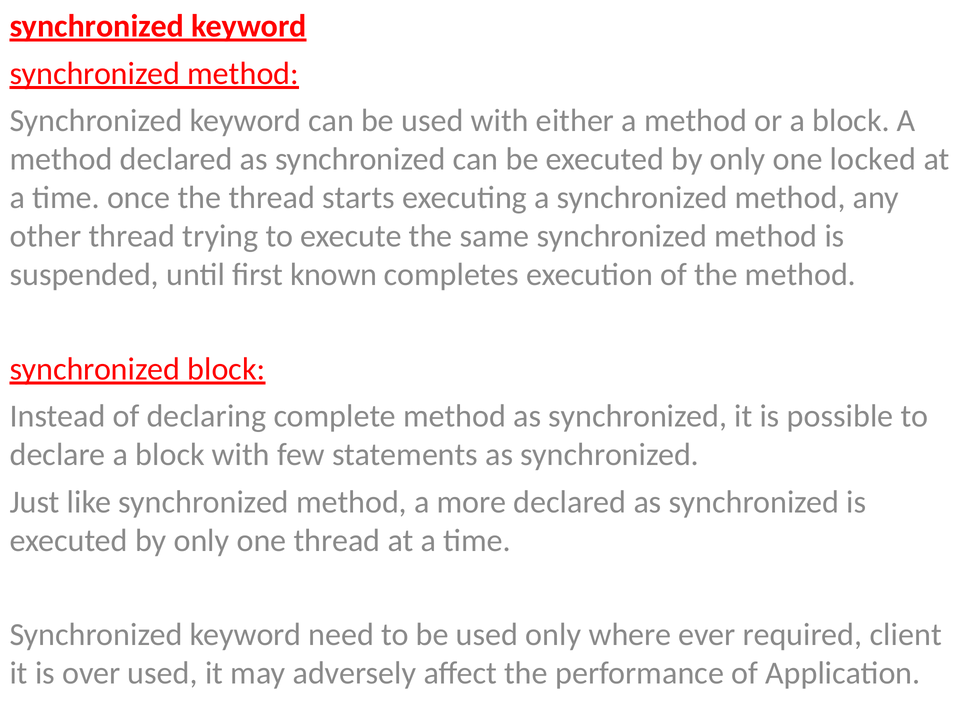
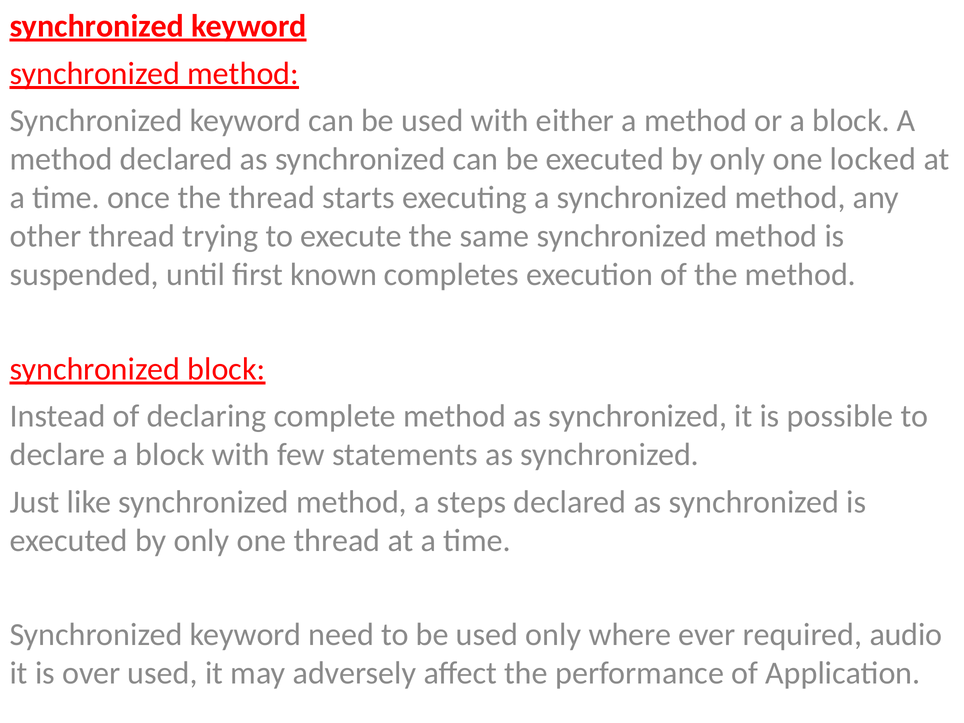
more: more -> steps (472, 502)
client: client -> audio (906, 635)
